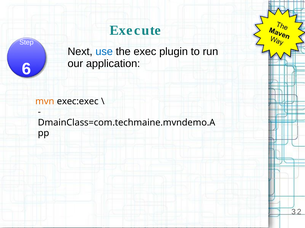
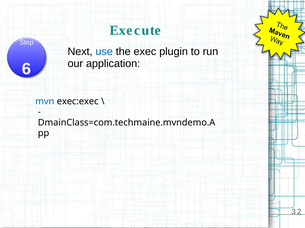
mvn colour: orange -> blue (45, 101)
